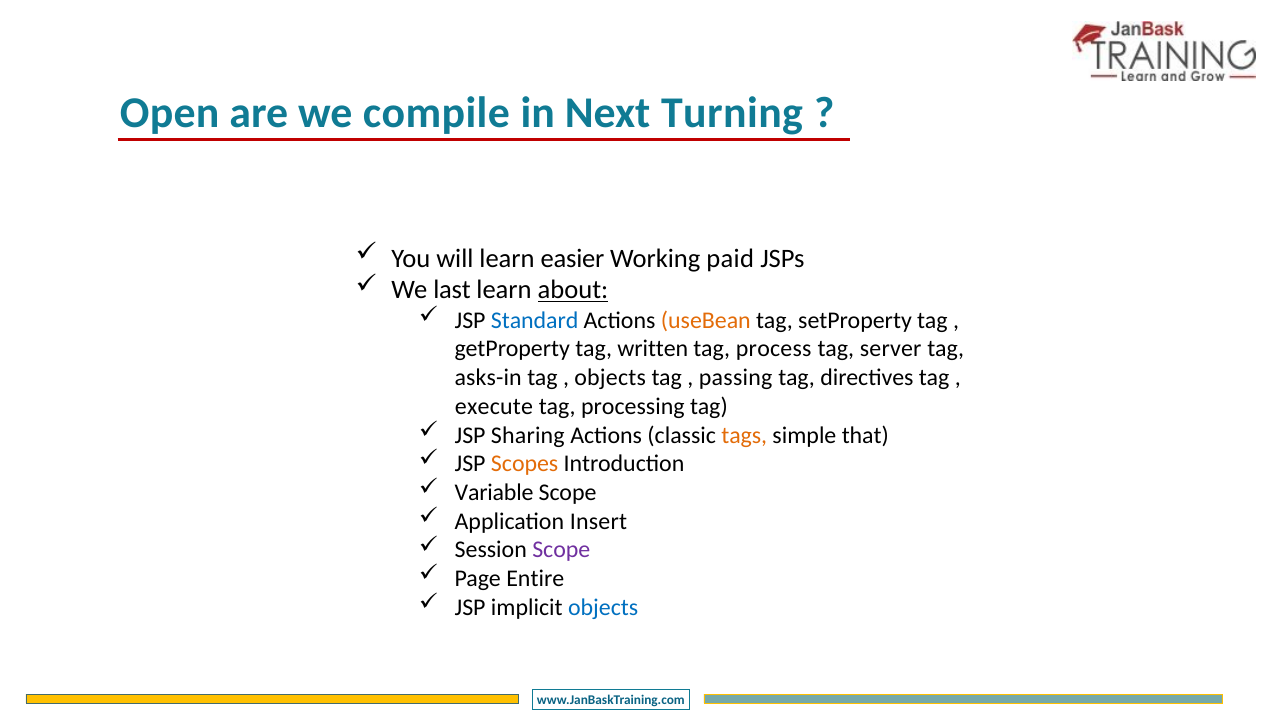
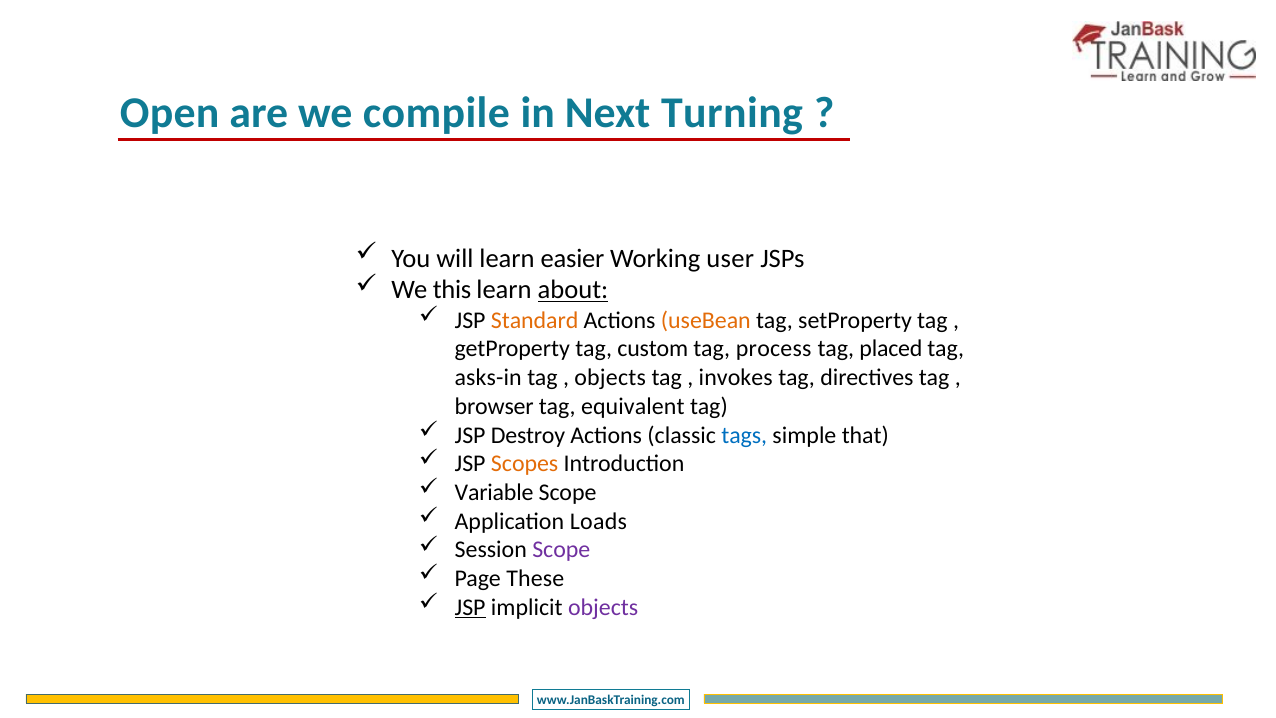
paid: paid -> user (730, 258)
last: last -> this (452, 290)
Standard colour: blue -> orange (535, 320)
written: written -> custom (653, 349)
server: server -> placed (891, 349)
passing: passing -> invokes (736, 378)
execute: execute -> browser (494, 406)
processing: processing -> equivalent (633, 406)
Sharing: Sharing -> Destroy (528, 435)
tags colour: orange -> blue (744, 435)
Insert: Insert -> Loads (598, 521)
Entire: Entire -> These (535, 579)
JSP underline: none -> present (470, 607)
objects colour: blue -> purple (603, 607)
